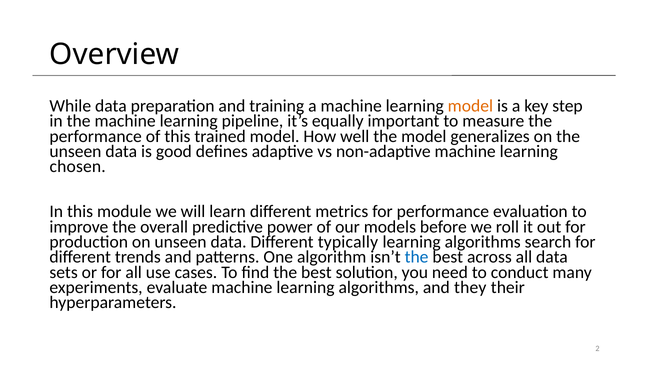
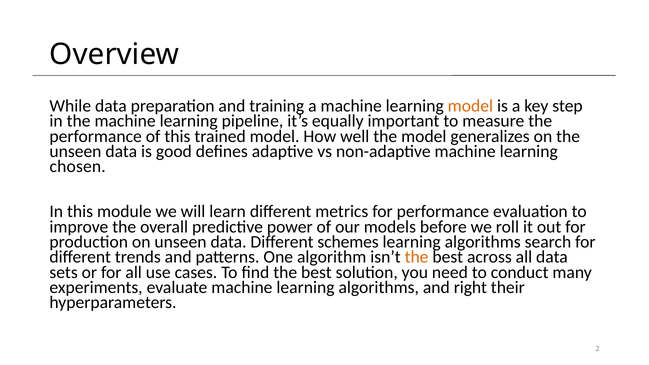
typically: typically -> schemes (348, 242)
the colour: blue -> orange (417, 257)
they: they -> right (470, 288)
